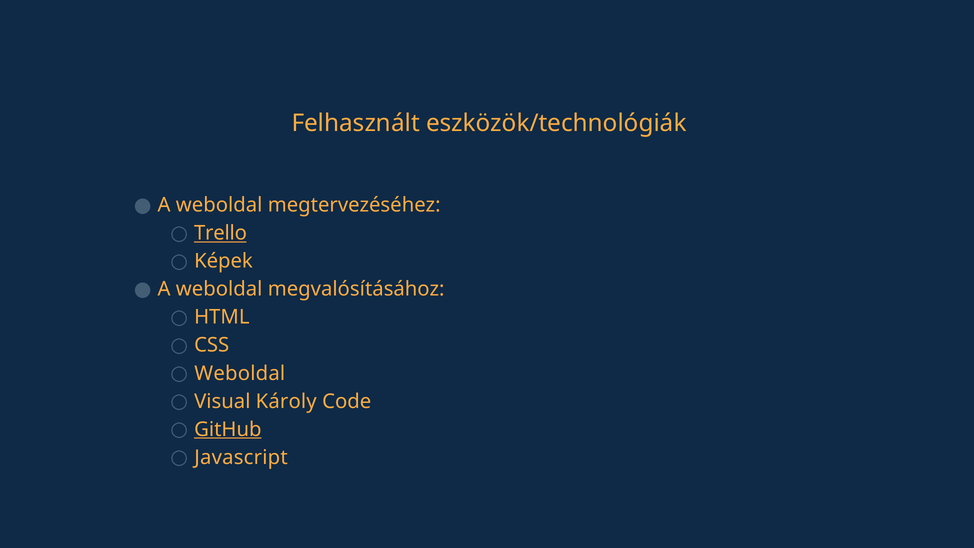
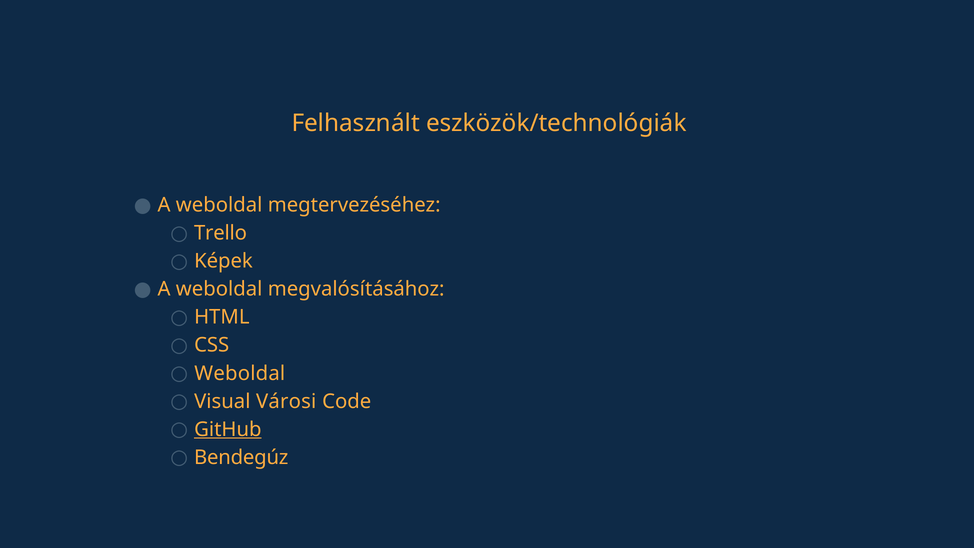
Trello underline: present -> none (220, 233)
Károly: Károly -> Városi (286, 401)
Javascript: Javascript -> Bendegúz (241, 457)
